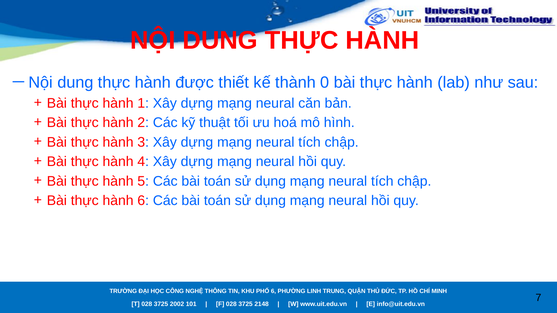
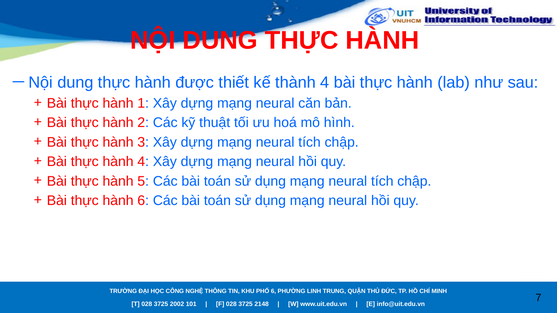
thành 0: 0 -> 4 (325, 83)
